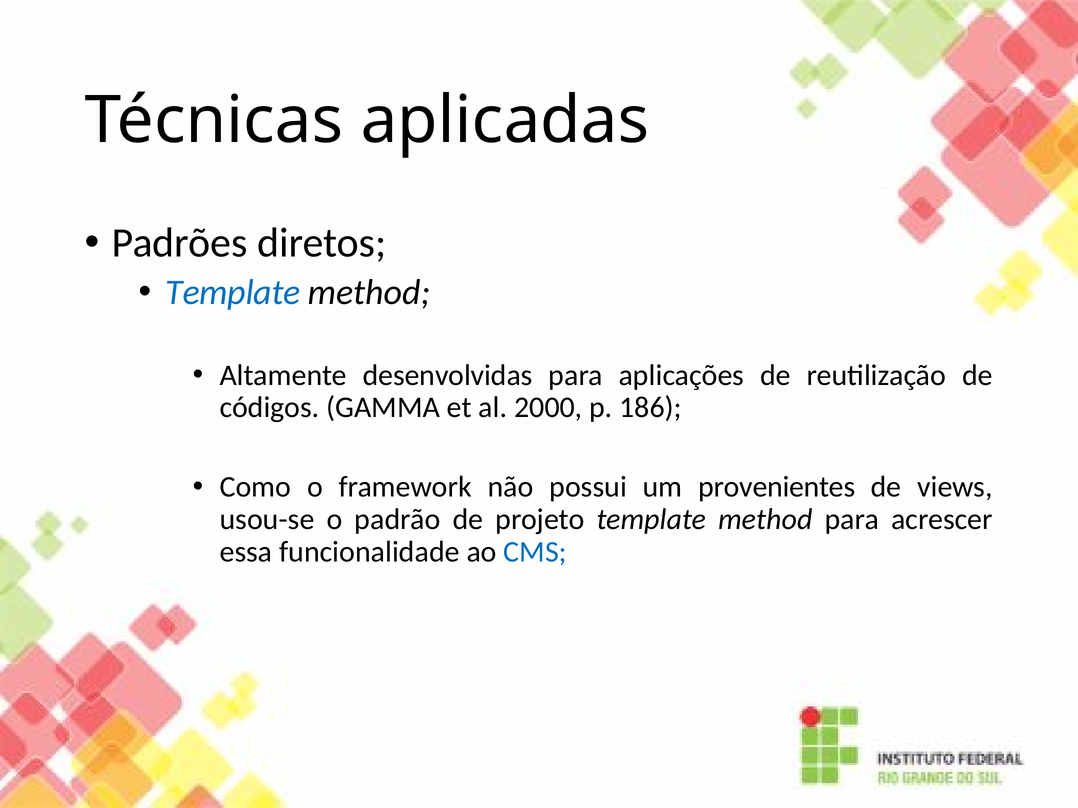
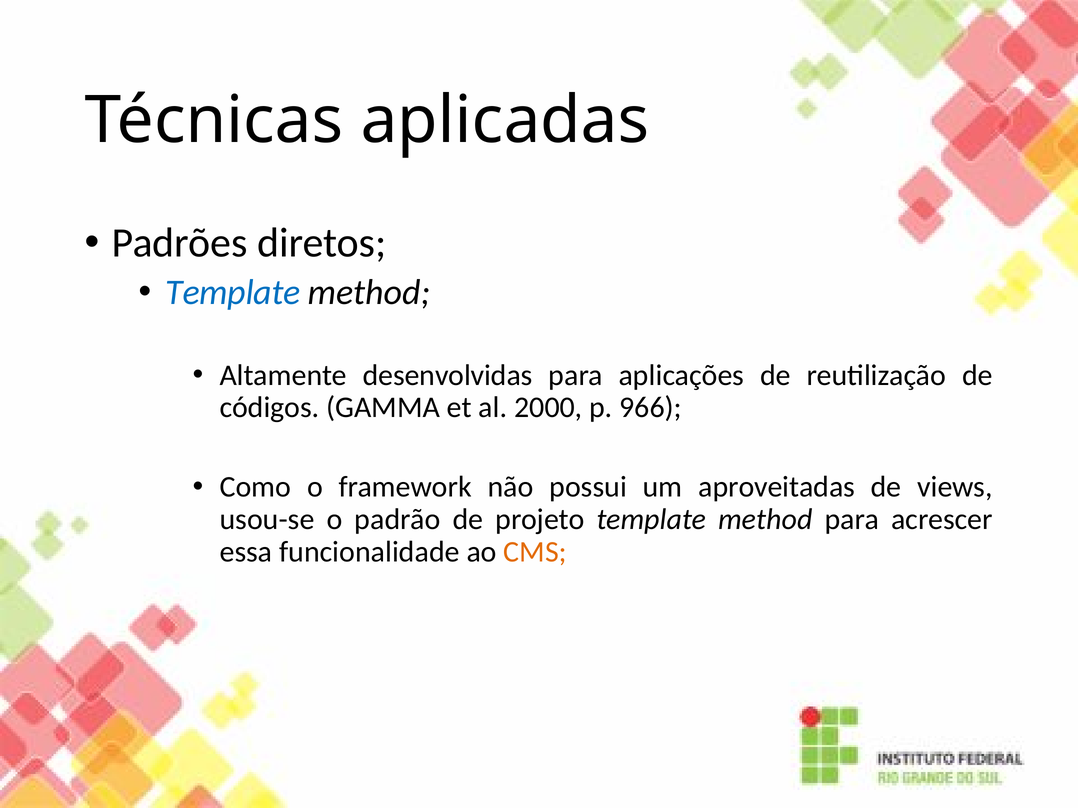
186: 186 -> 966 (651, 408)
provenientes: provenientes -> aproveitadas (777, 487)
CMS colour: blue -> orange (535, 552)
